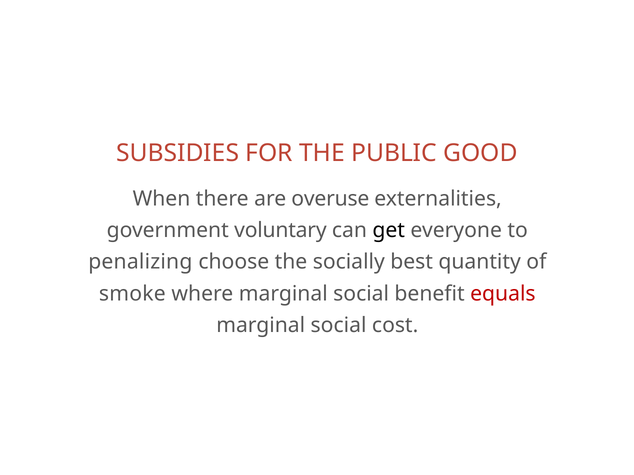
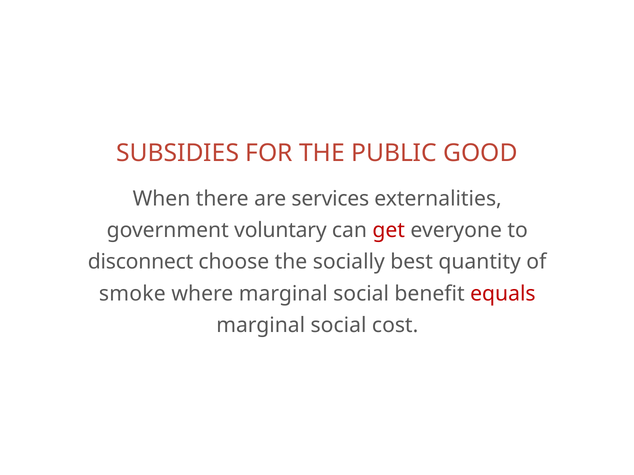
overuse: overuse -> services (330, 199)
get colour: black -> red (389, 231)
penalizing: penalizing -> disconnect (141, 262)
